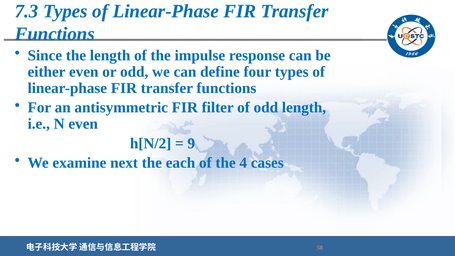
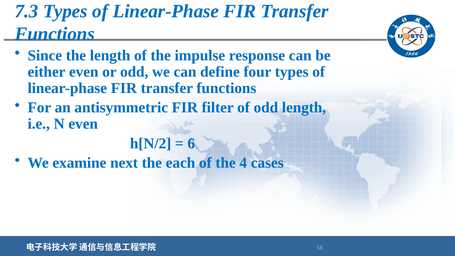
9: 9 -> 6 (191, 143)
